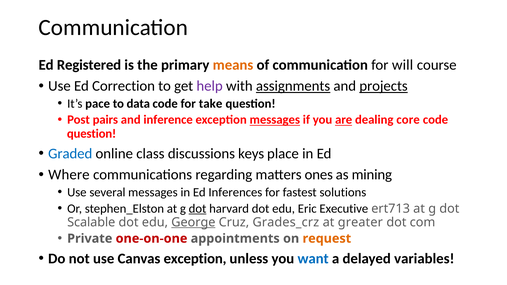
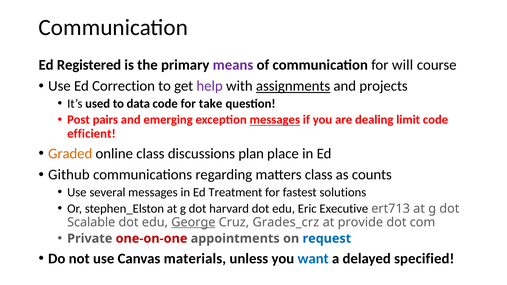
means colour: orange -> purple (233, 65)
projects underline: present -> none (384, 86)
pace: pace -> used (98, 104)
inference: inference -> emerging (168, 120)
are underline: present -> none (344, 120)
core: core -> limit (408, 120)
question: question -> efficient (91, 134)
Graded colour: blue -> orange (70, 154)
keys: keys -> plan (251, 154)
Where: Where -> Github (69, 175)
matters ones: ones -> class (319, 175)
mining: mining -> counts (372, 175)
Inferences: Inferences -> Treatment (235, 192)
dot underline: present -> none (198, 209)
greater: greater -> provide (360, 222)
request colour: orange -> blue (327, 239)
Canvas exception: exception -> materials (195, 259)
variables: variables -> specified (424, 259)
